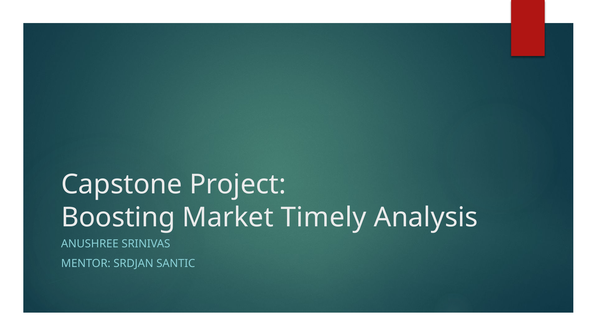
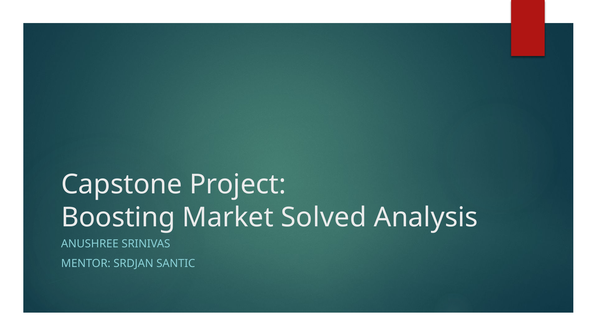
Timely: Timely -> Solved (324, 217)
